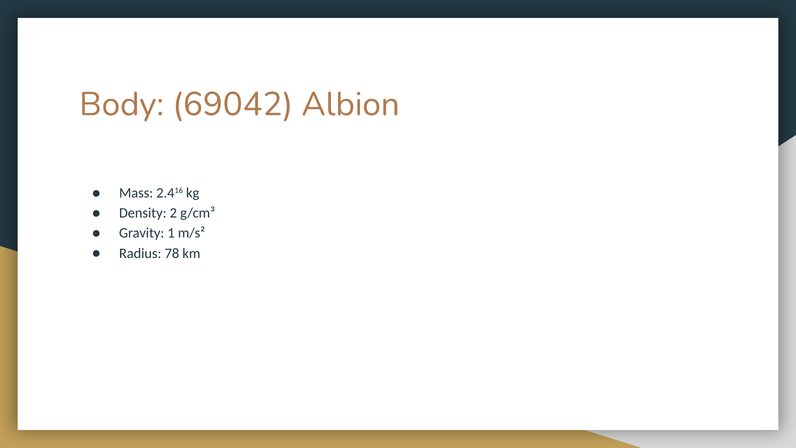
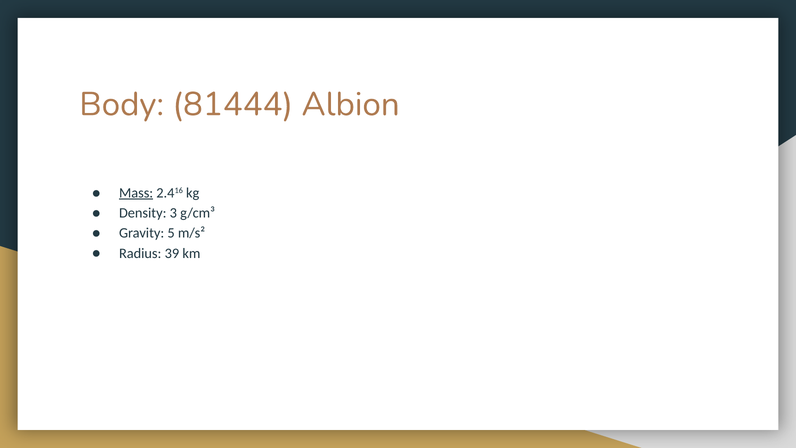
69042: 69042 -> 81444 (233, 104)
Mass underline: none -> present (136, 193)
2: 2 -> 3 (173, 213)
1: 1 -> 5 (171, 233)
78: 78 -> 39 (172, 253)
